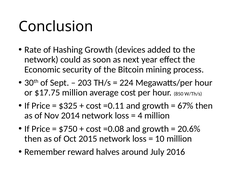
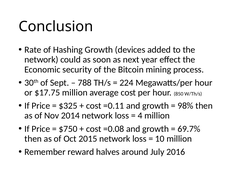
203: 203 -> 788 (85, 83)
67%: 67% -> 98% (185, 106)
20.6%: 20.6% -> 69.7% (189, 129)
